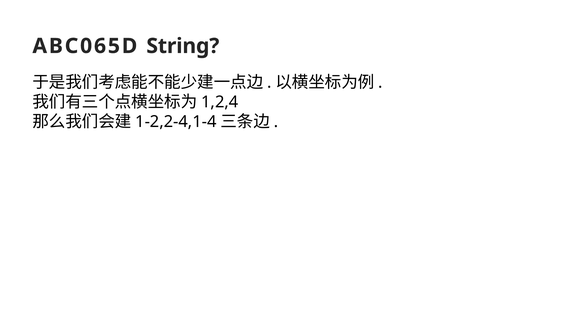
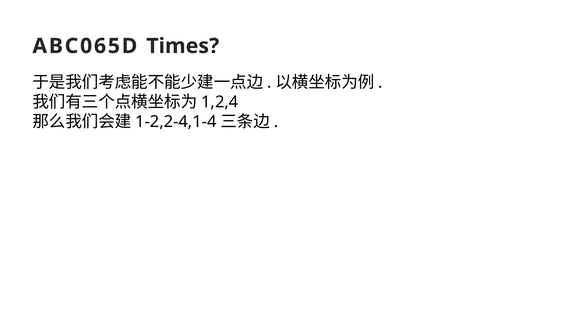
String: String -> Times (183, 46)
